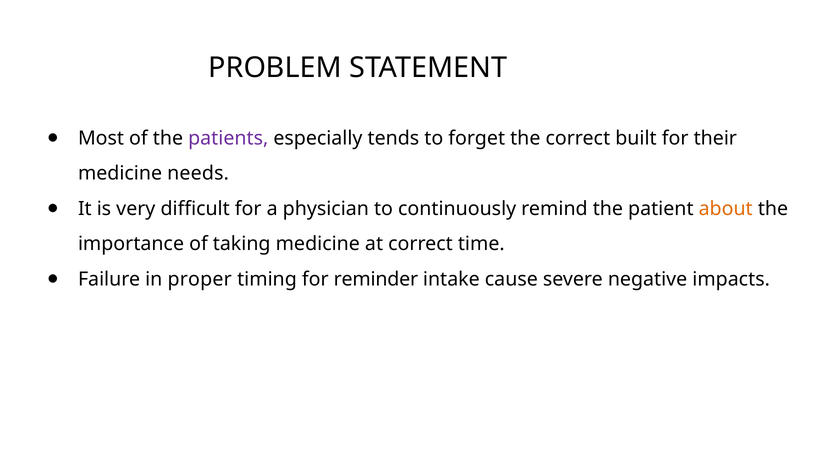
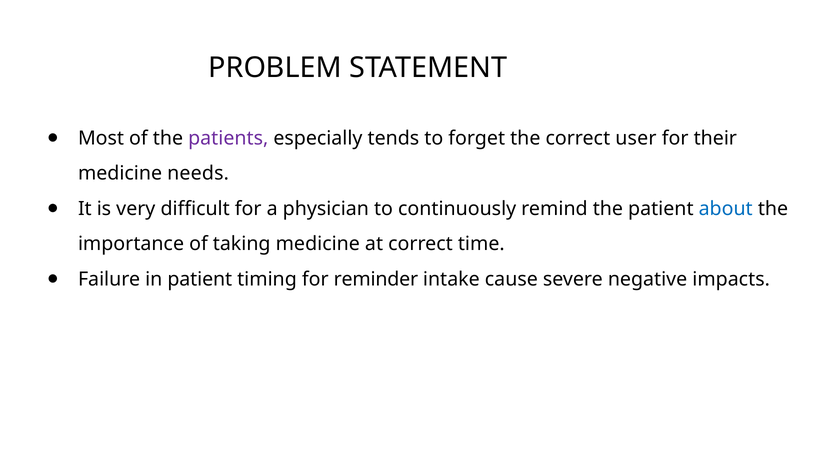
built: built -> user (636, 138)
about colour: orange -> blue (726, 209)
in proper: proper -> patient (200, 279)
